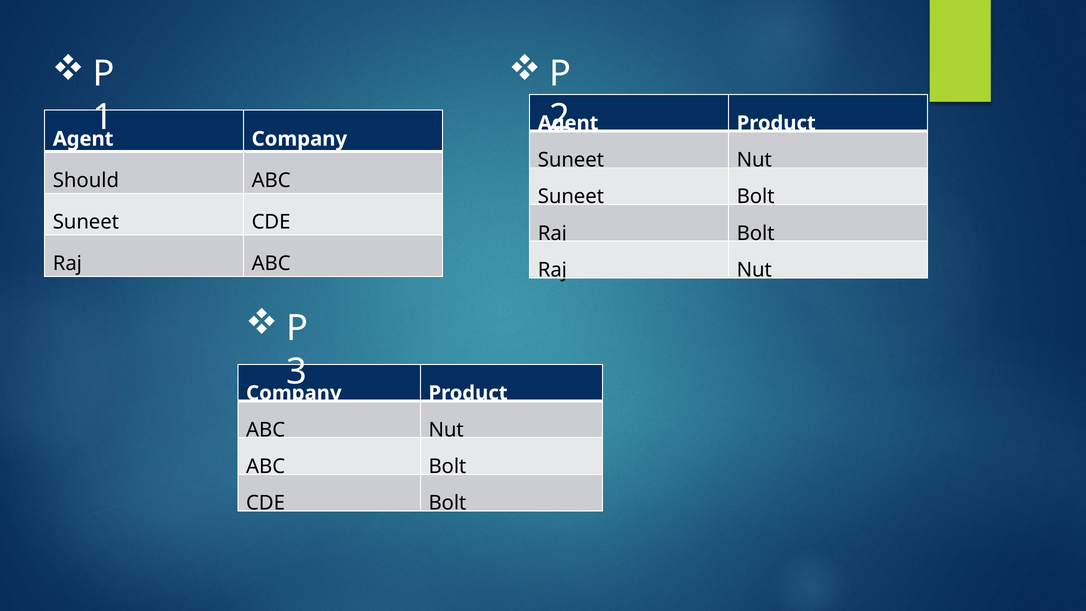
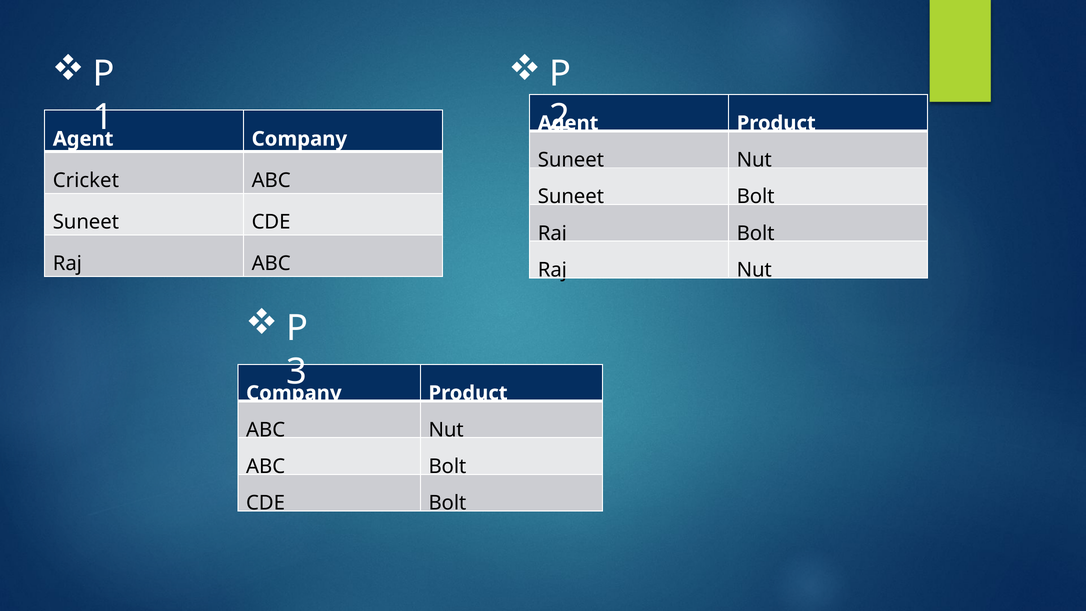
Should: Should -> Cricket (86, 181)
